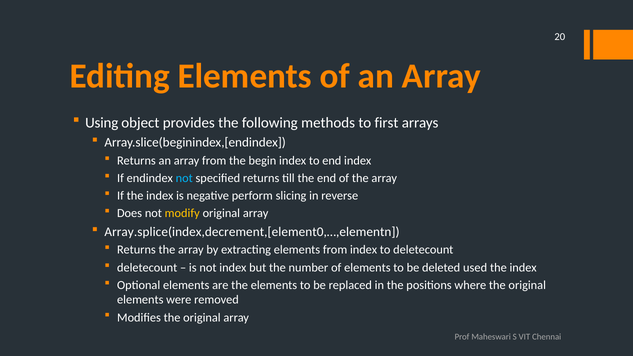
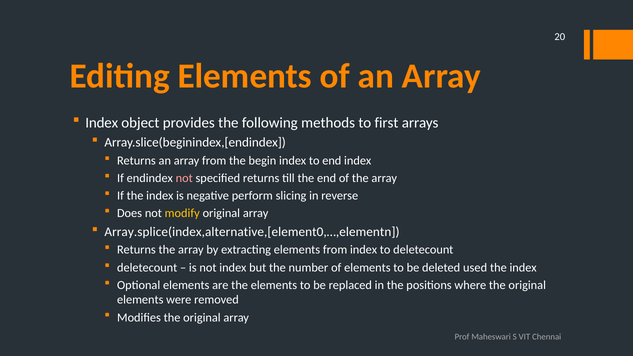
Using: Using -> Index (102, 123)
not colour: light blue -> pink (184, 178)
Array.splice(index,decrement,[element0,…,elementn: Array.splice(index,decrement,[element0,…,elementn -> Array.splice(index,alternative,[element0,…,elementn (252, 232)
